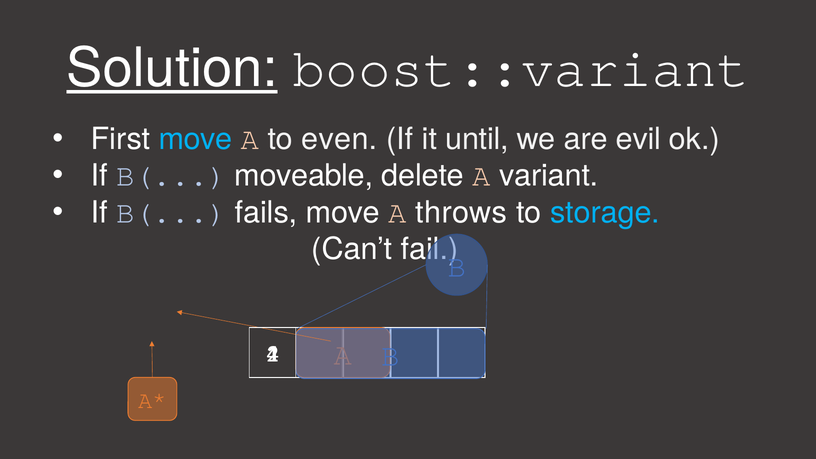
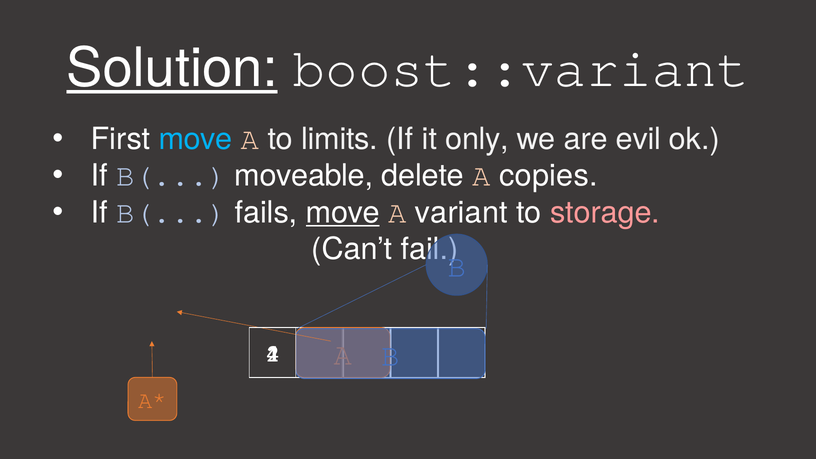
even: even -> limits (340, 139)
until: until -> only (477, 139)
variant: variant -> copies (548, 176)
move underline: none -> present (343, 213)
throws: throws -> variant (461, 213)
storage colour: light blue -> pink (605, 213)
